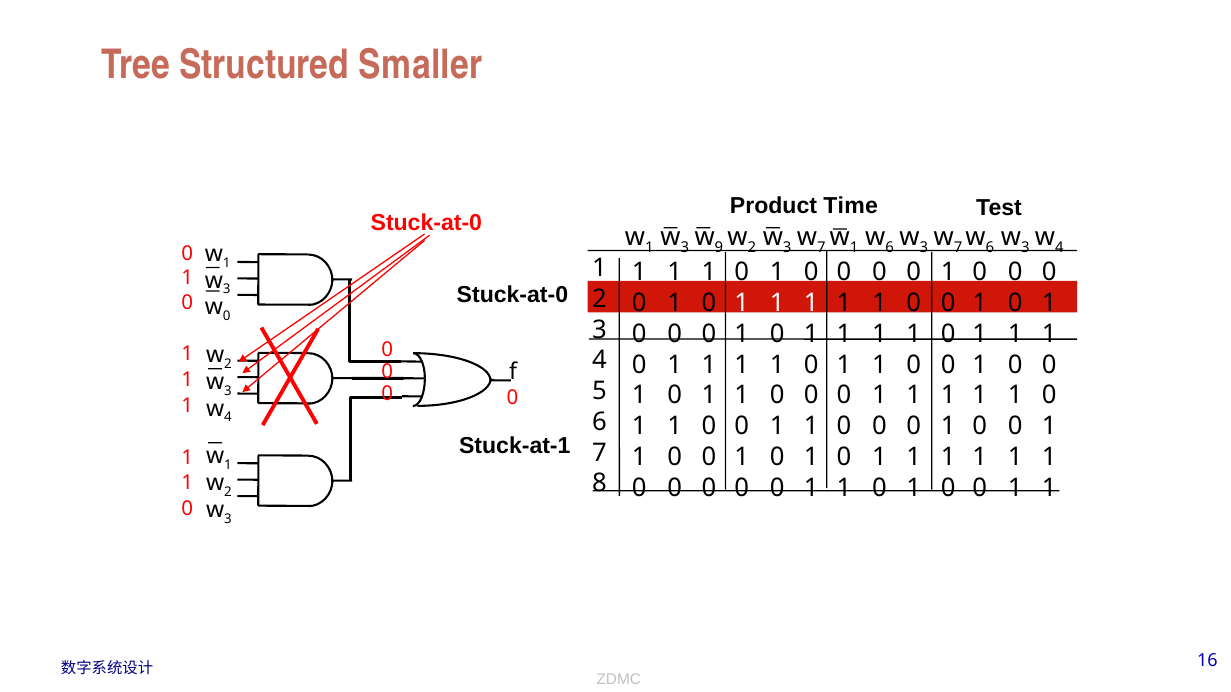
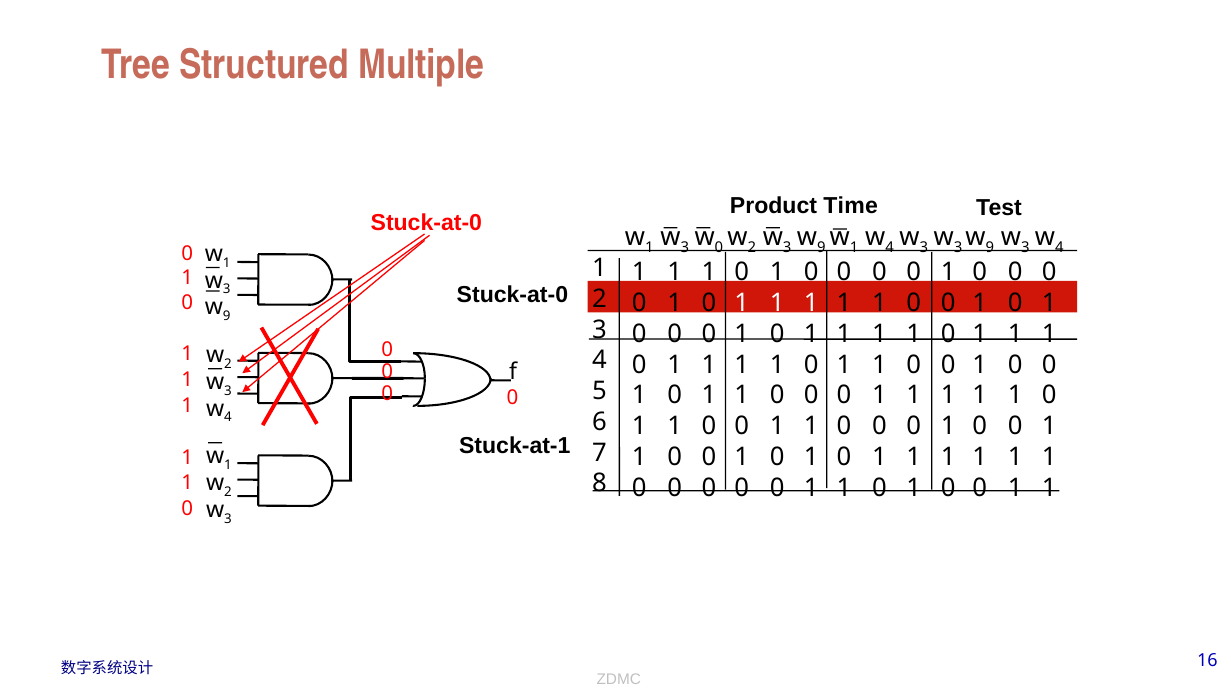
Smaller: Smaller -> Multiple (421, 65)
9: 9 -> 0 (719, 247)
7: 7 -> 9 (821, 247)
6: 6 -> 4 (890, 247)
7: 7 -> 3 (958, 247)
6: 6 -> 9 (990, 247)
0: 0 -> 9 (227, 316)
